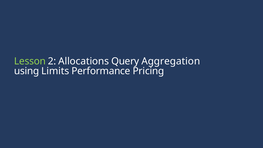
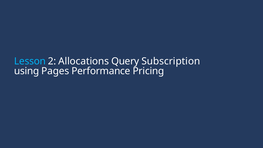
Lesson colour: light green -> light blue (30, 61)
Aggregation: Aggregation -> Subscription (171, 61)
Limits: Limits -> Pages (55, 71)
